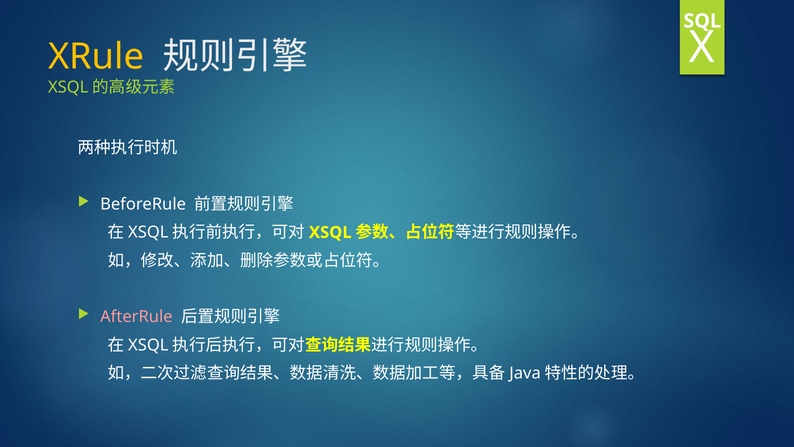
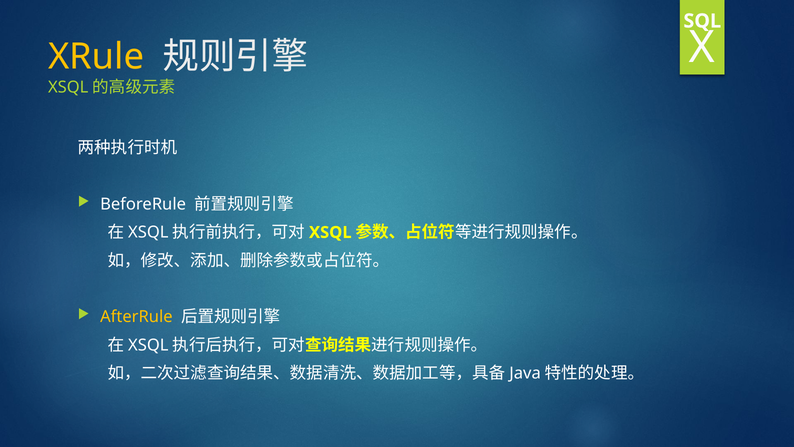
AfterRule colour: pink -> yellow (136, 317)
